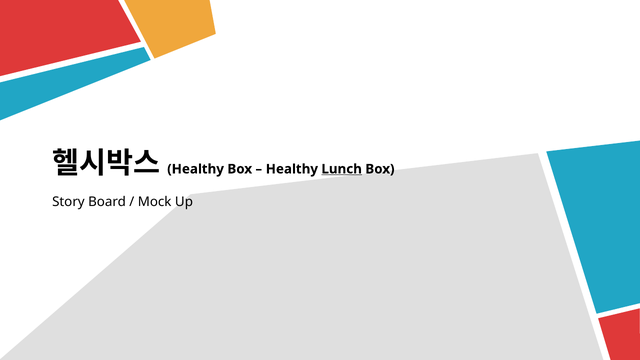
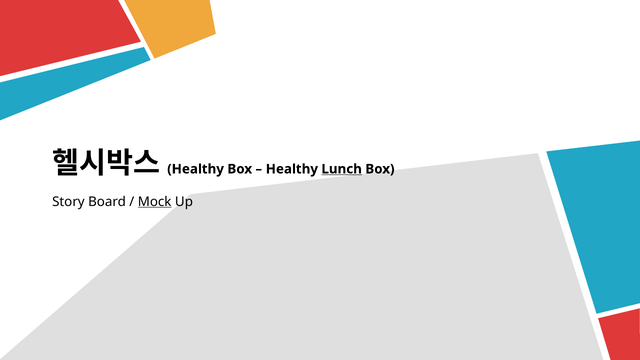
Mock underline: none -> present (155, 202)
